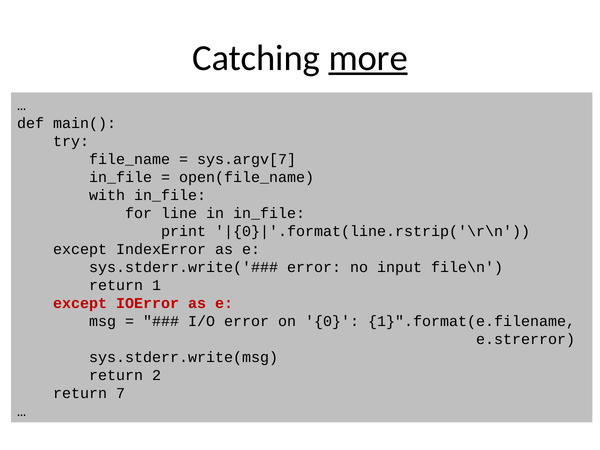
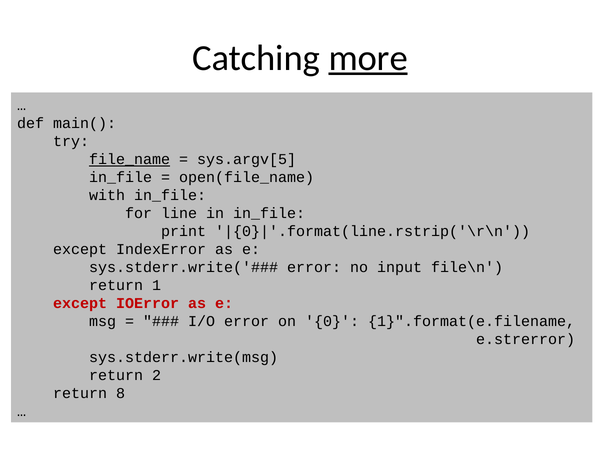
file_name underline: none -> present (130, 159)
sys.argv[7: sys.argv[7 -> sys.argv[5 (247, 159)
7: 7 -> 8 (121, 393)
